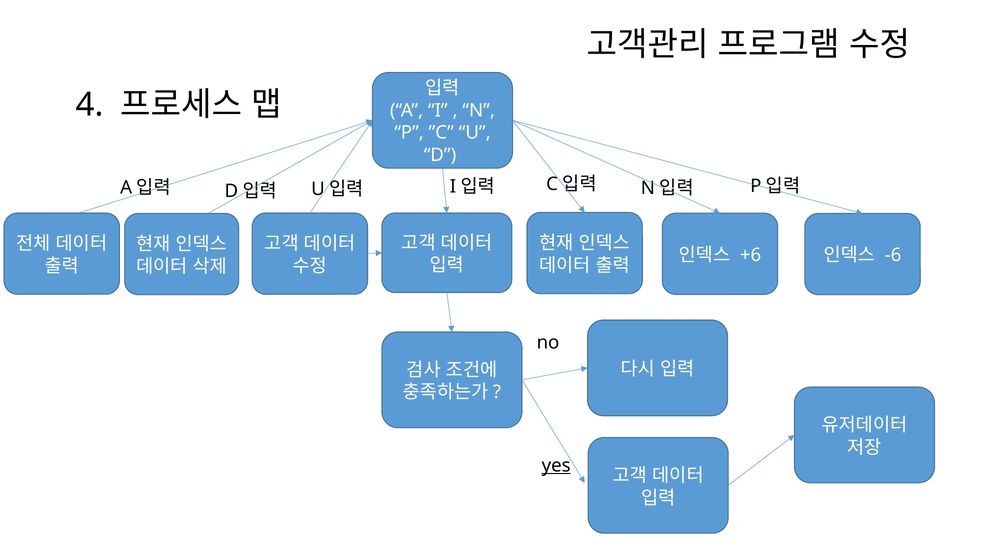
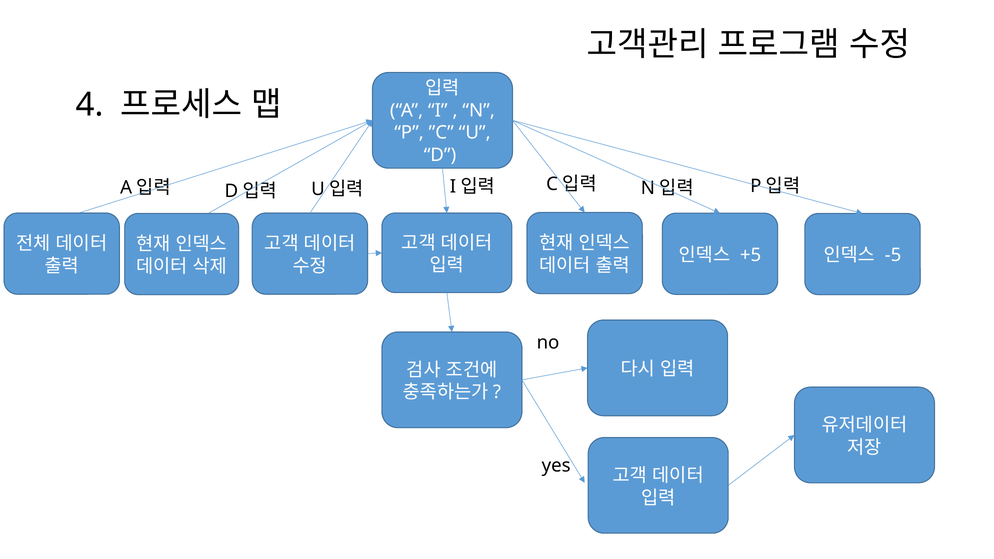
+6: +6 -> +5 (751, 255)
-6: -6 -> -5 (893, 255)
yes underline: present -> none (556, 466)
